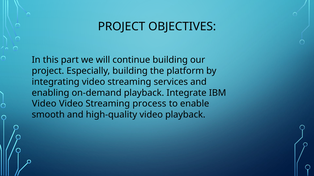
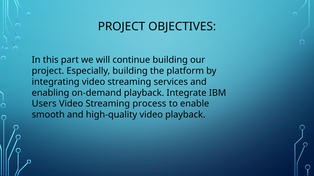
Video: Video -> Users (44, 104)
